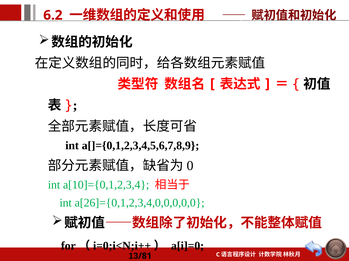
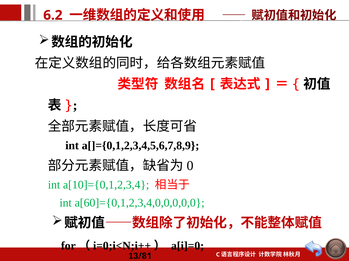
a[26]={0,1,2,3,4,0,0,0,0,0: a[26]={0,1,2,3,4,0,0,0,0,0 -> a[60]={0,1,2,3,4,0,0,0,0,0 (140, 203)
